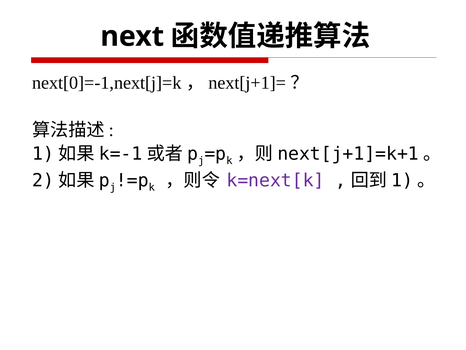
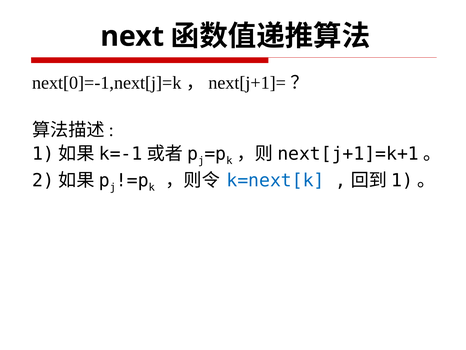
k=next[k colour: purple -> blue (275, 180)
